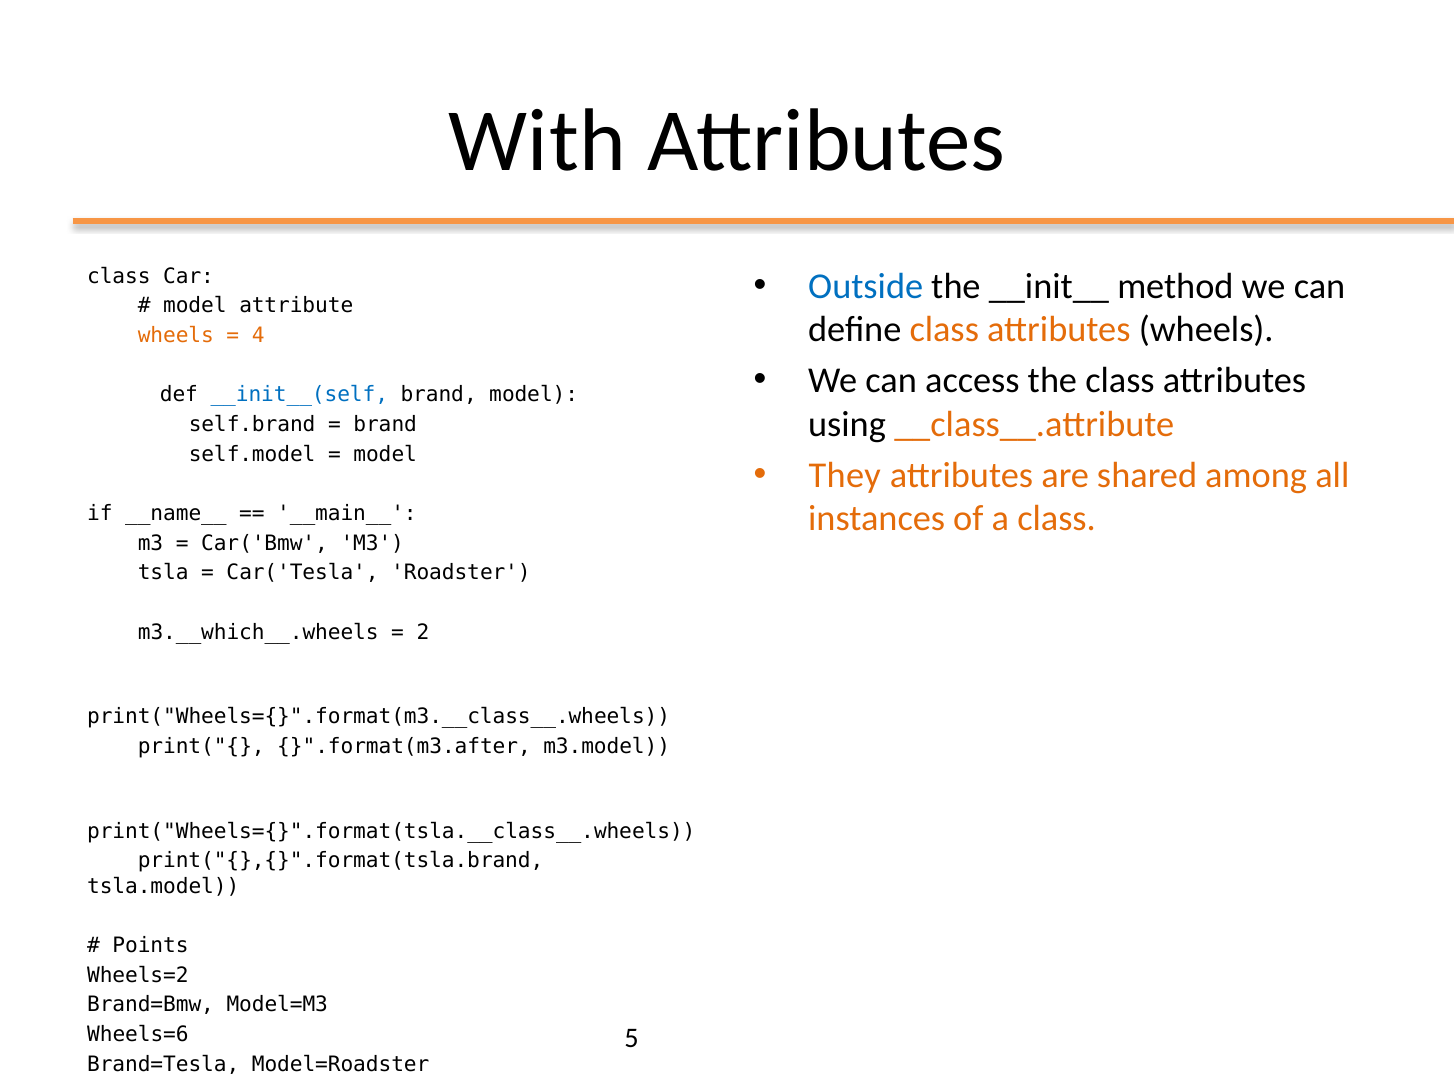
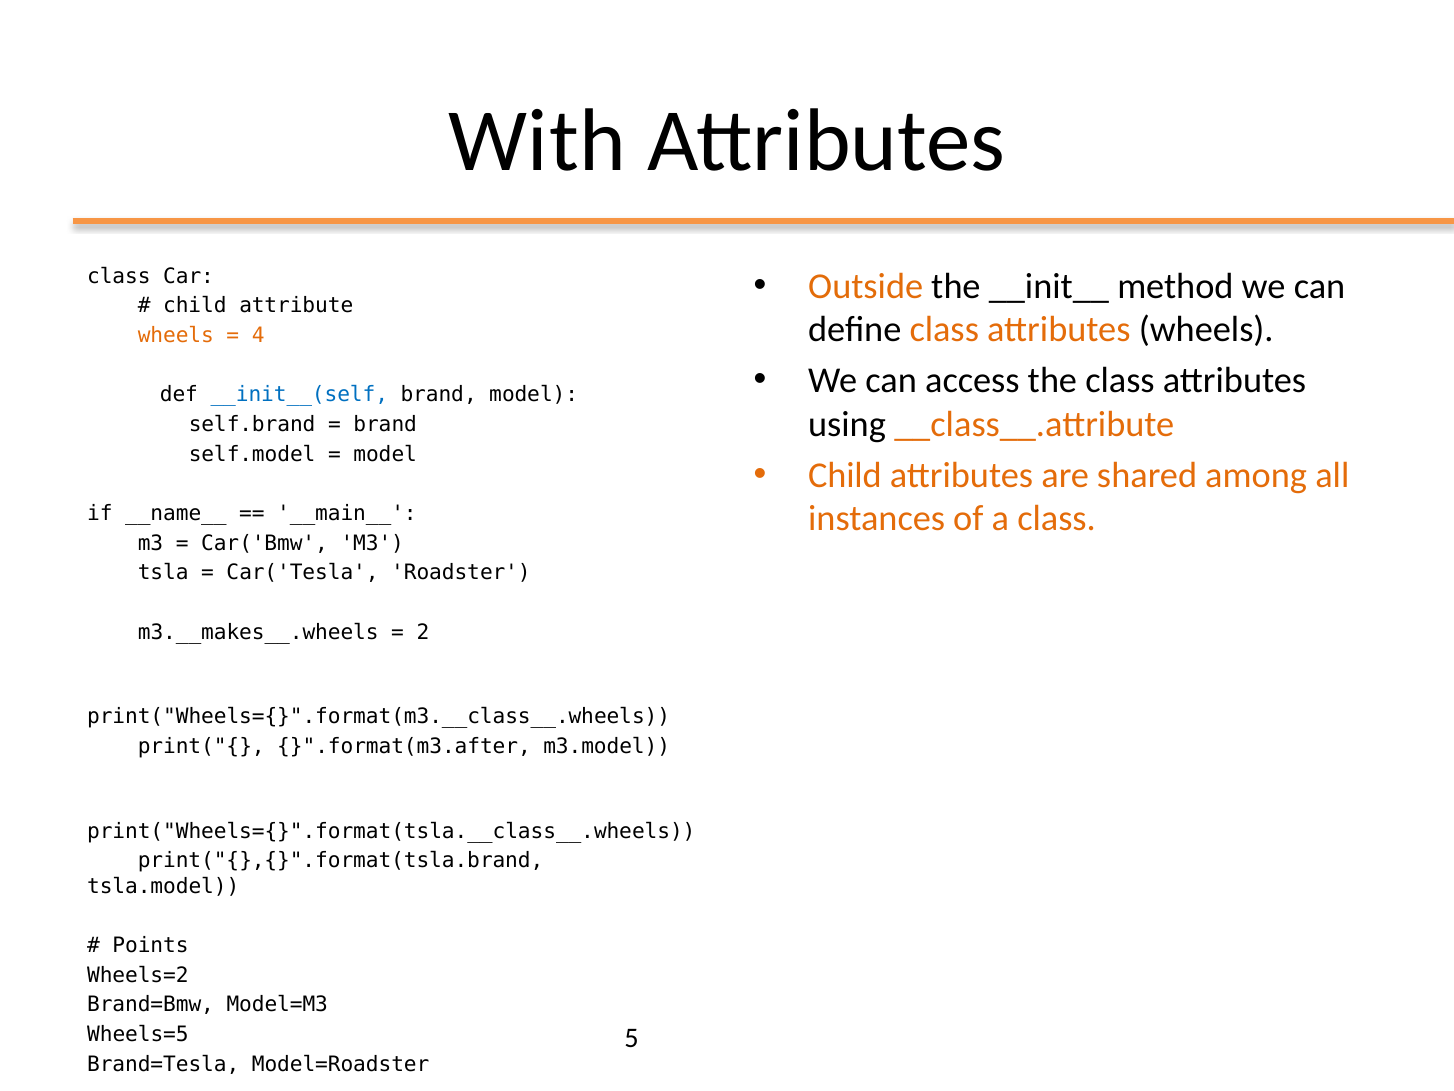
Outside colour: blue -> orange (866, 286)
model: model -> child (195, 306)
They: They -> Child (845, 475)
m3.__which__.wheels: m3.__which__.wheels -> m3.__makes__.wheels (258, 632)
Wheels=6: Wheels=6 -> Wheels=5 (138, 1034)
